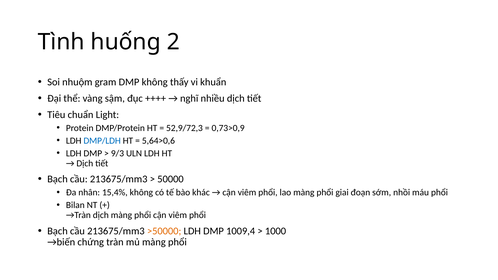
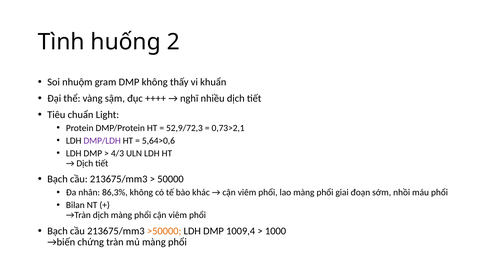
0,73>0,9: 0,73>0,9 -> 0,73>2,1 (228, 128)
DMP/LDH colour: blue -> purple (102, 141)
9/3: 9/3 -> 4/3 (117, 153)
15,4%: 15,4% -> 86,3% (115, 193)
